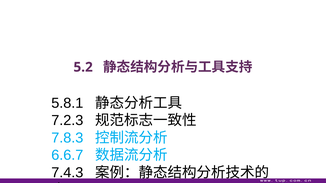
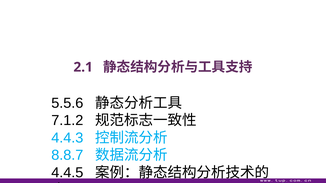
5.2: 5.2 -> 2.1 (83, 67)
5.8.1: 5.8.1 -> 5.5.6 (67, 103)
7.2.3: 7.2.3 -> 7.1.2 (67, 121)
7.8.3: 7.8.3 -> 4.4.3 (67, 138)
6.6.7: 6.6.7 -> 8.8.7 (67, 155)
7.4.3: 7.4.3 -> 4.4.5 (67, 173)
